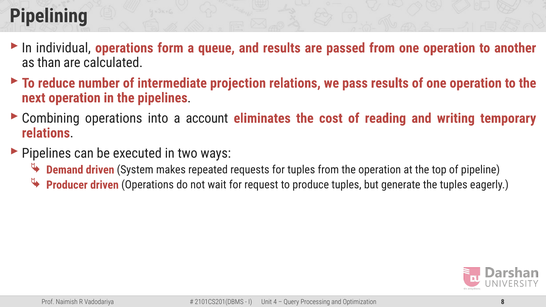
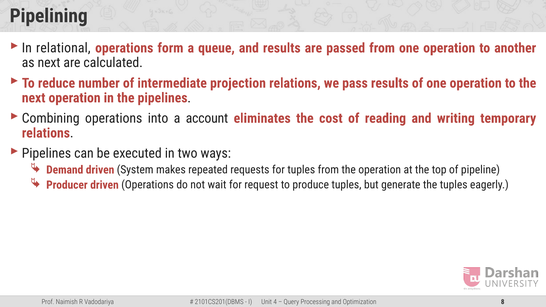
individual: individual -> relational (63, 48)
as than: than -> next (49, 63)
